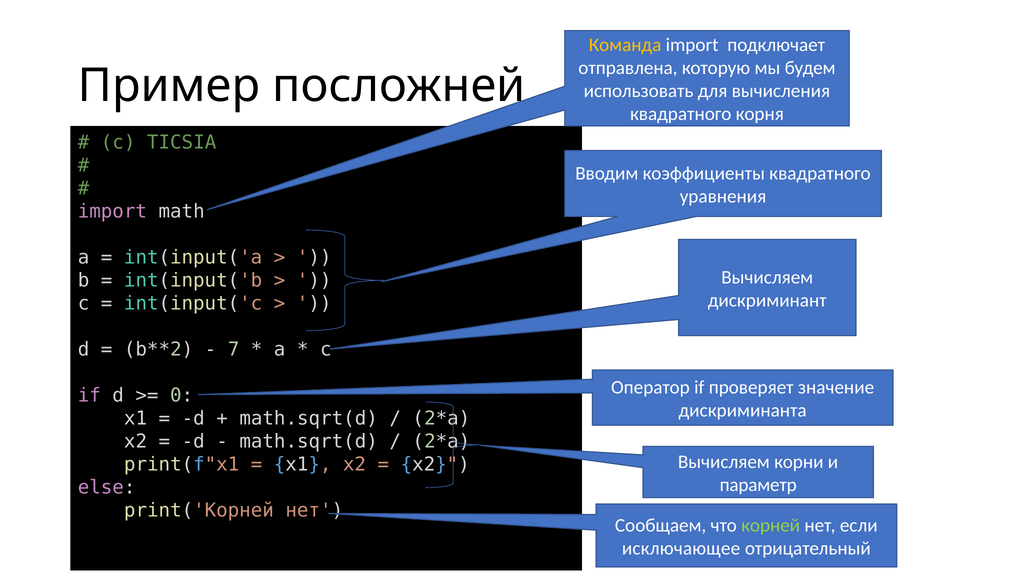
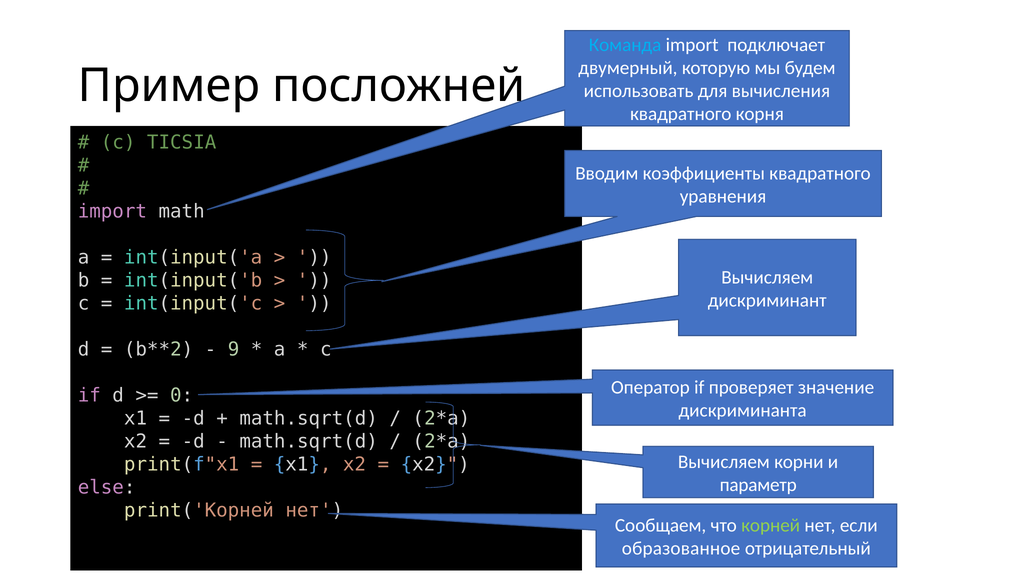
Команда colour: yellow -> light blue (625, 45)
отправлена: отправлена -> двумерный (628, 68)
7: 7 -> 9 (234, 350)
исключающее: исключающее -> образованное (681, 549)
